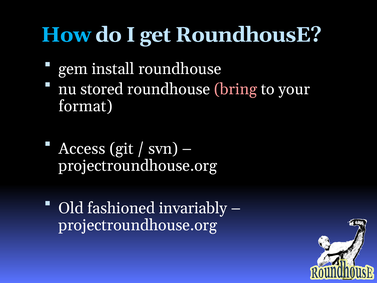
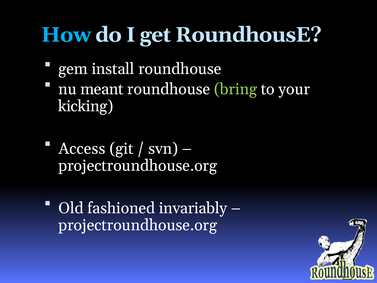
stored: stored -> meant (102, 89)
bring colour: pink -> light green (236, 89)
format: format -> kicking (86, 106)
